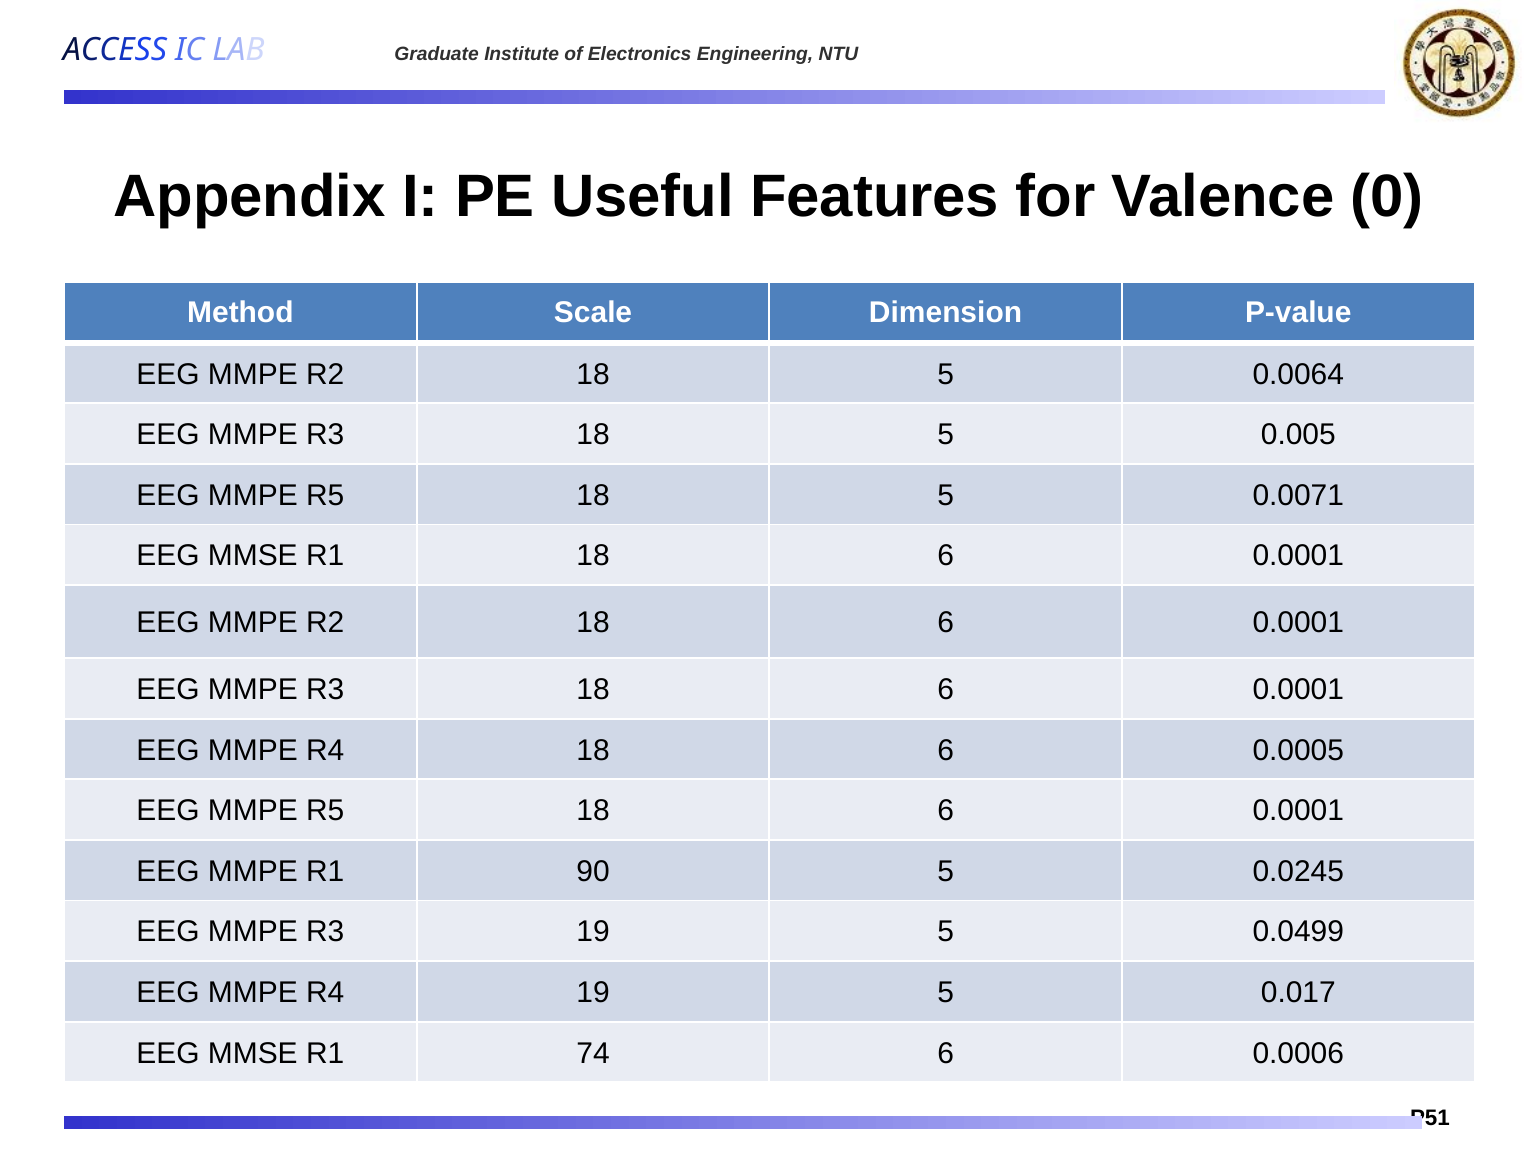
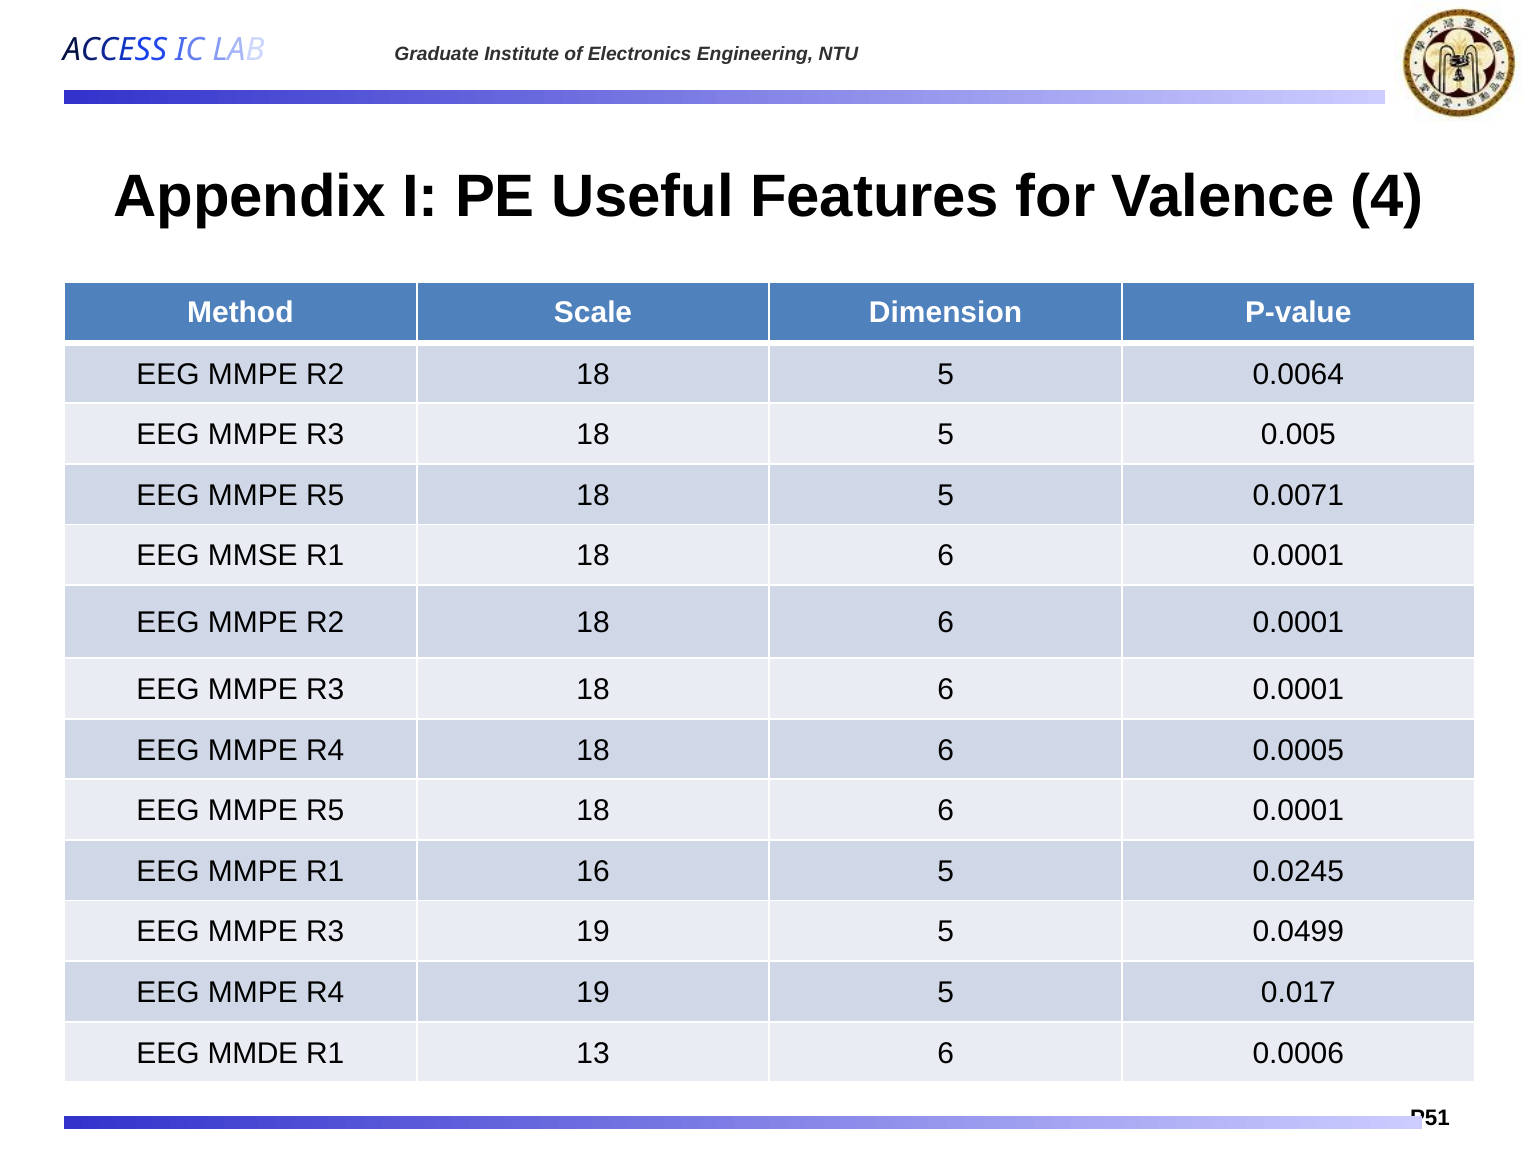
0: 0 -> 4 (1387, 197)
90: 90 -> 16 (593, 872)
MMSE: MMSE -> MMDE (253, 1053)
74: 74 -> 13 (593, 1053)
